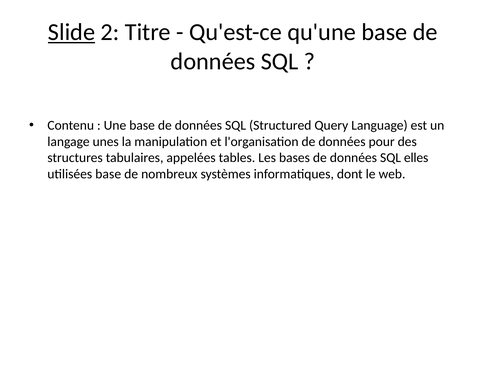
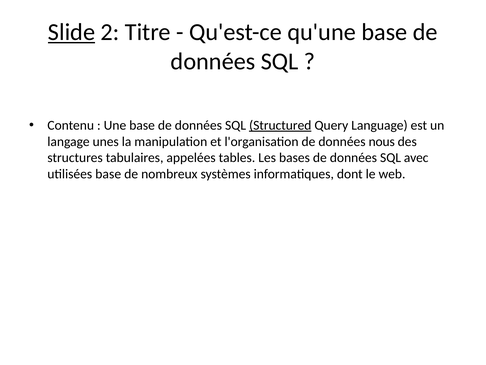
Structured underline: none -> present (280, 125)
pour: pour -> nous (382, 141)
elles: elles -> avec (416, 158)
